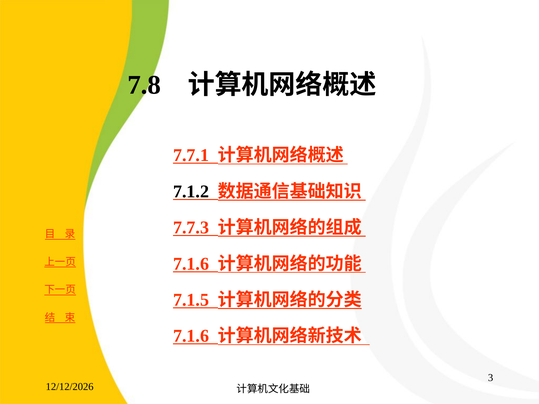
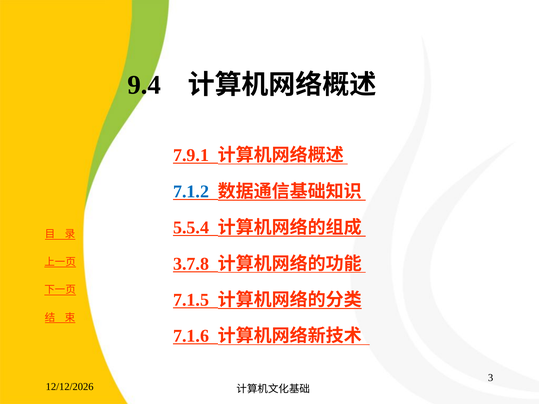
7.8: 7.8 -> 9.4 (144, 85)
7.7.1: 7.7.1 -> 7.9.1 (191, 155)
7.1.2 colour: black -> blue (191, 192)
7.7.3: 7.7.3 -> 5.5.4 (191, 228)
7.1.6: 7.1.6 -> 3.7.8 (191, 264)
